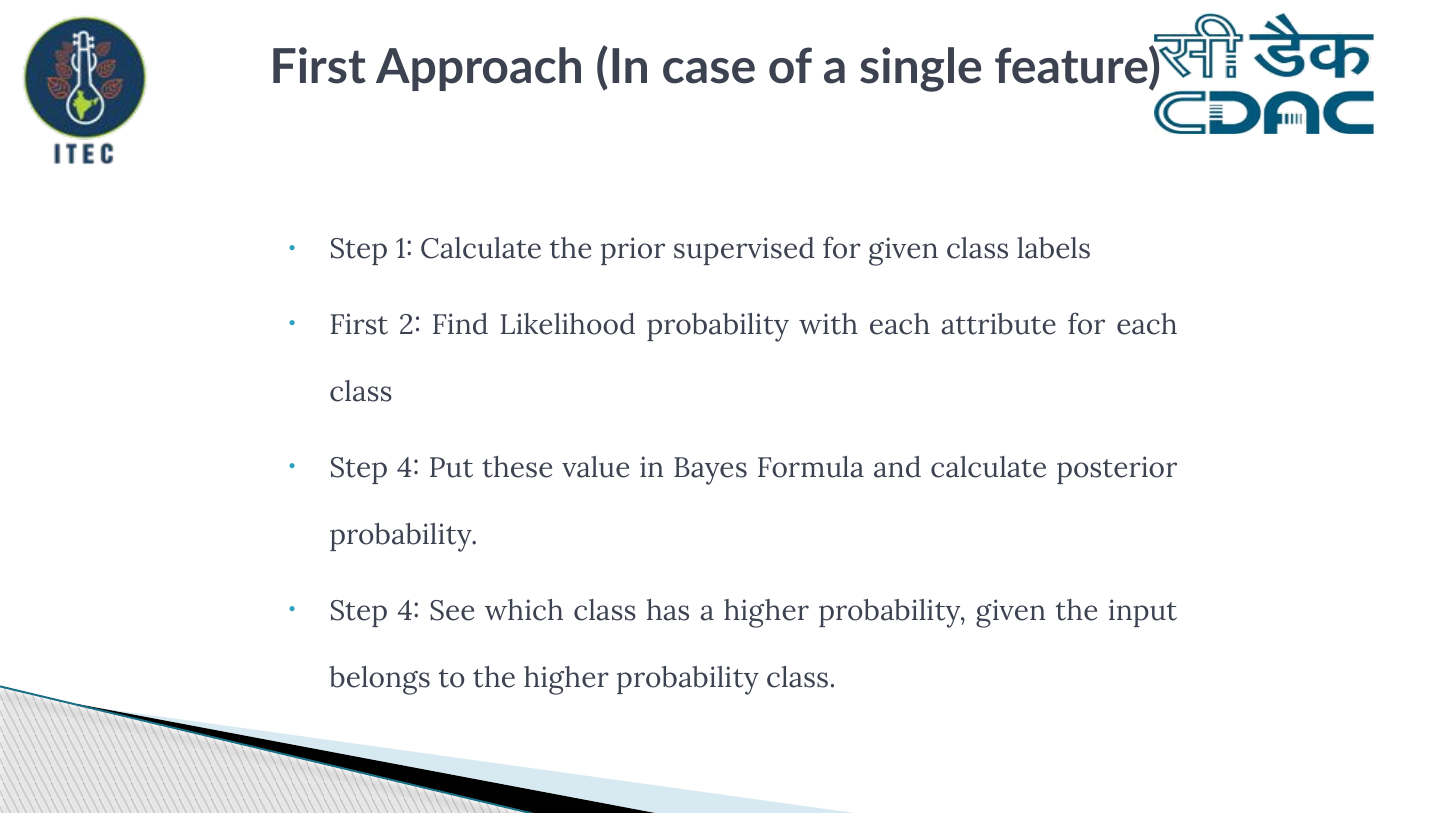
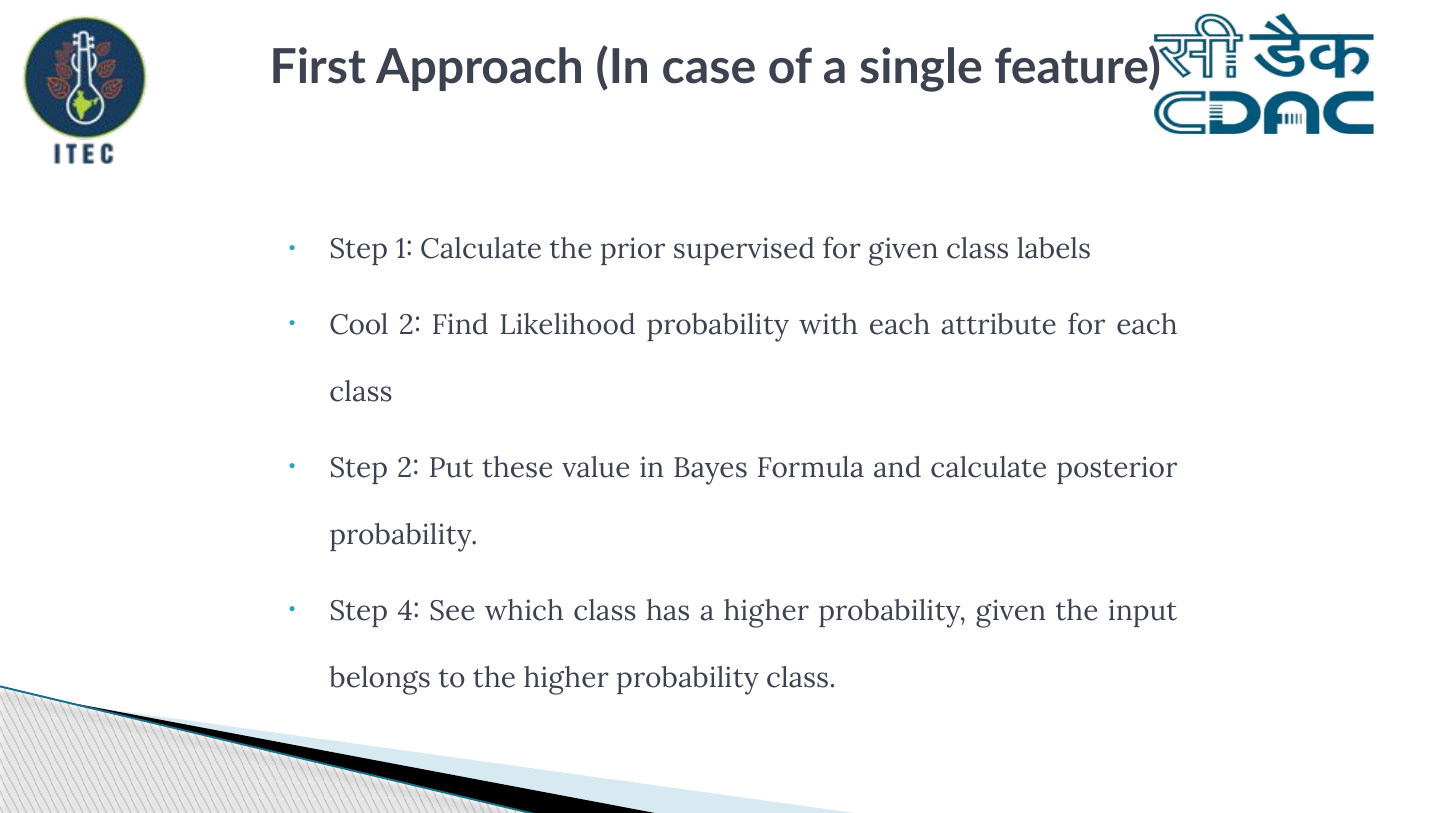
First: First -> Cool (359, 325)
4: 4 -> 2 (408, 468)
